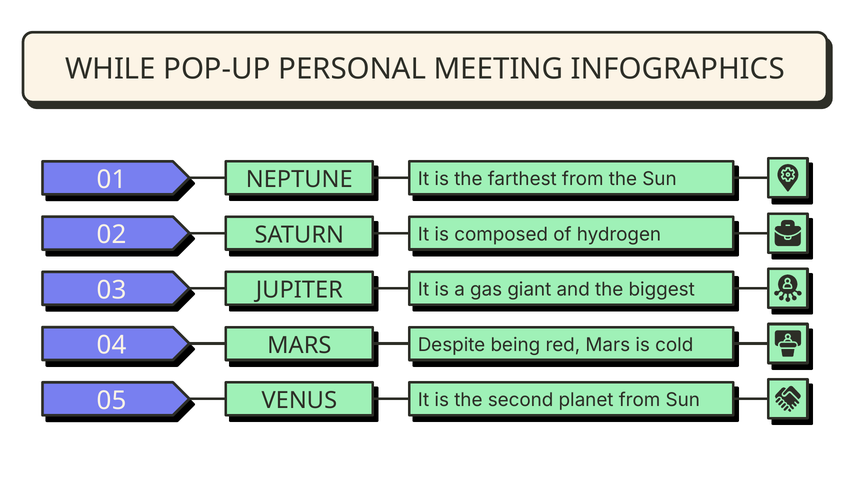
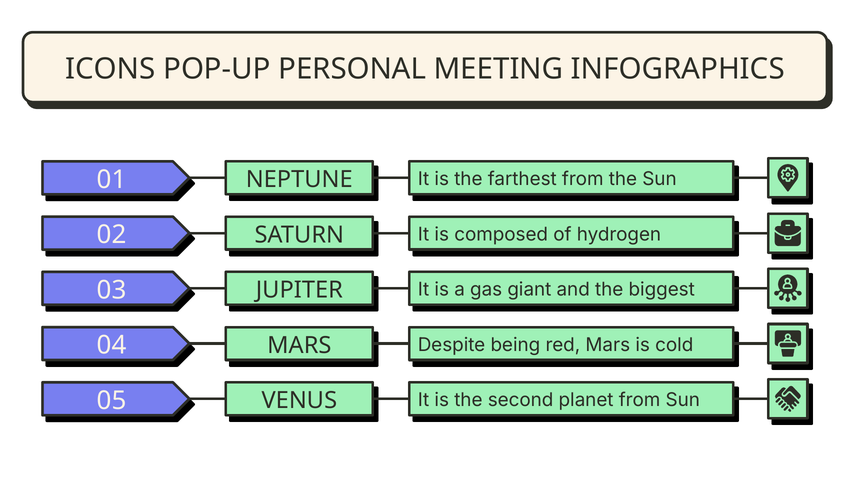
WHILE: WHILE -> ICONS (110, 69)
